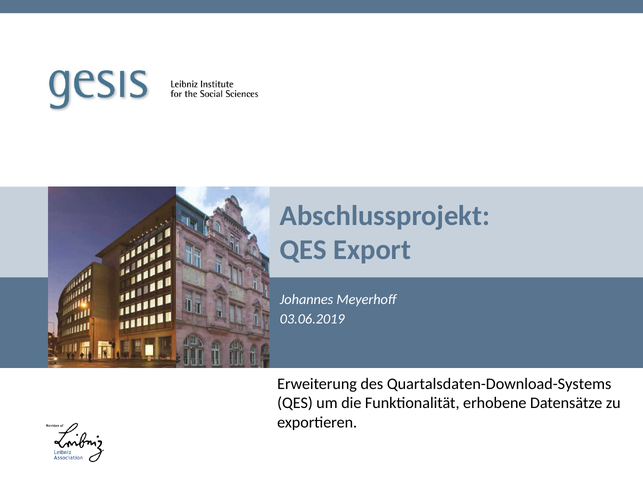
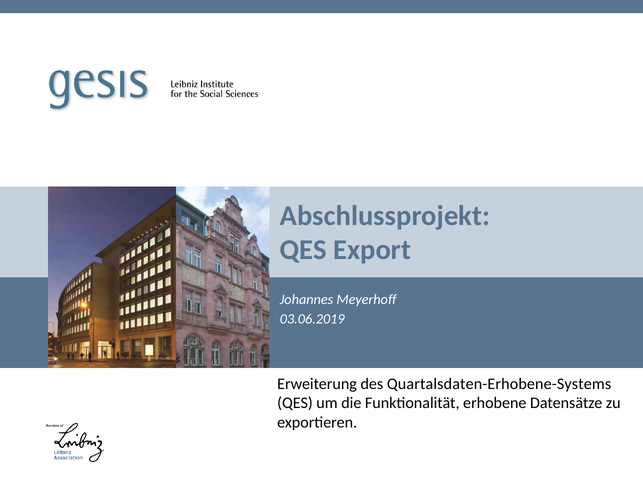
Quartalsdaten-Download-Systems: Quartalsdaten-Download-Systems -> Quartalsdaten-Erhobene-Systems (499, 384)
